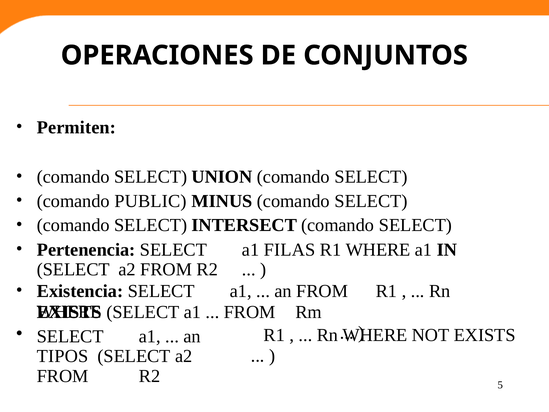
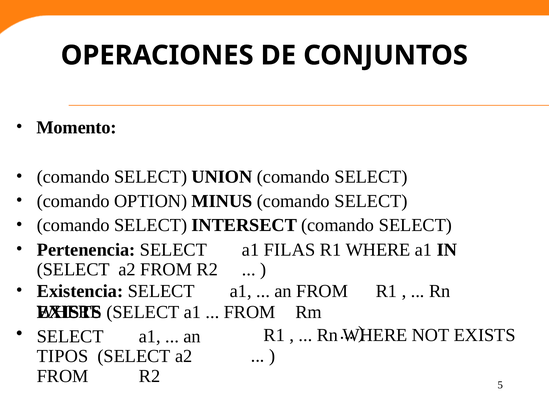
Permiten: Permiten -> Momento (77, 127)
PUBLIC: PUBLIC -> OPTION (151, 201)
